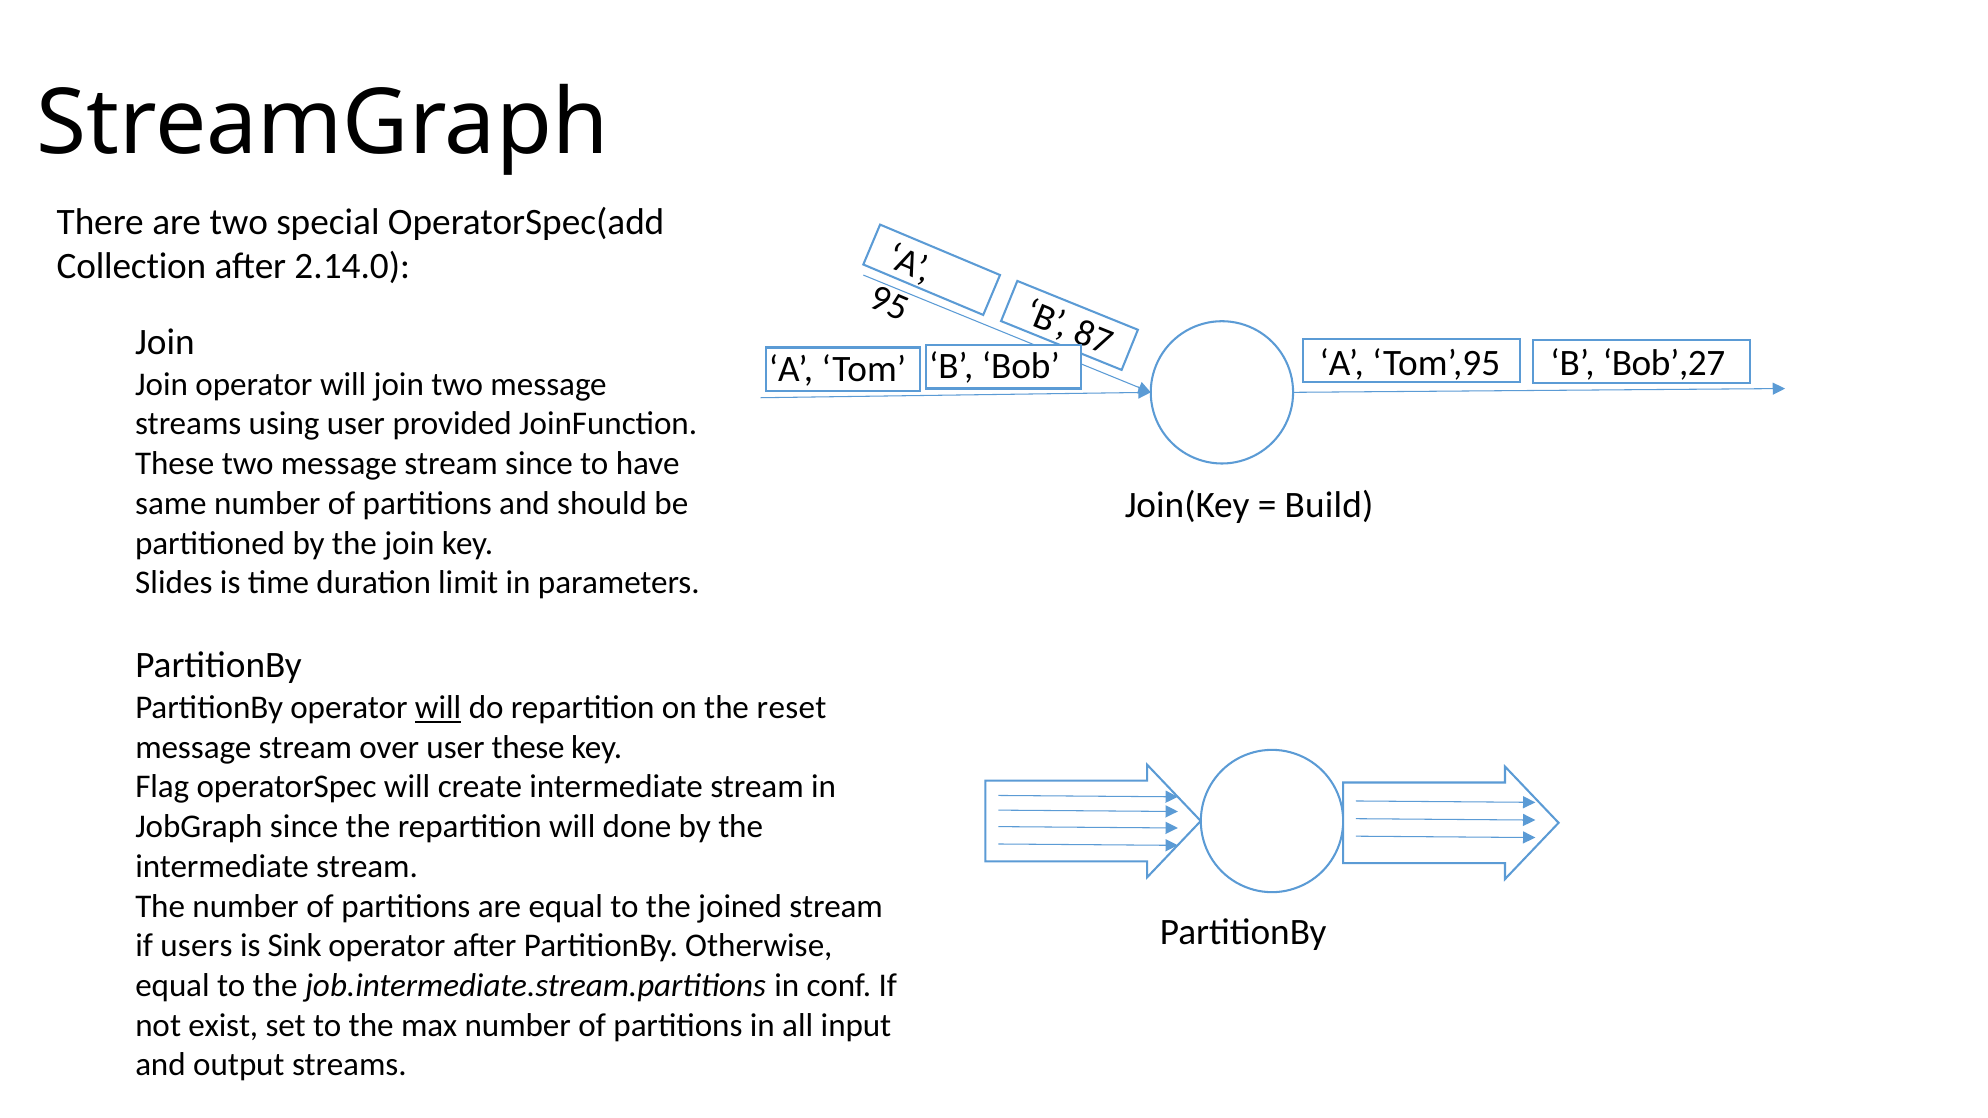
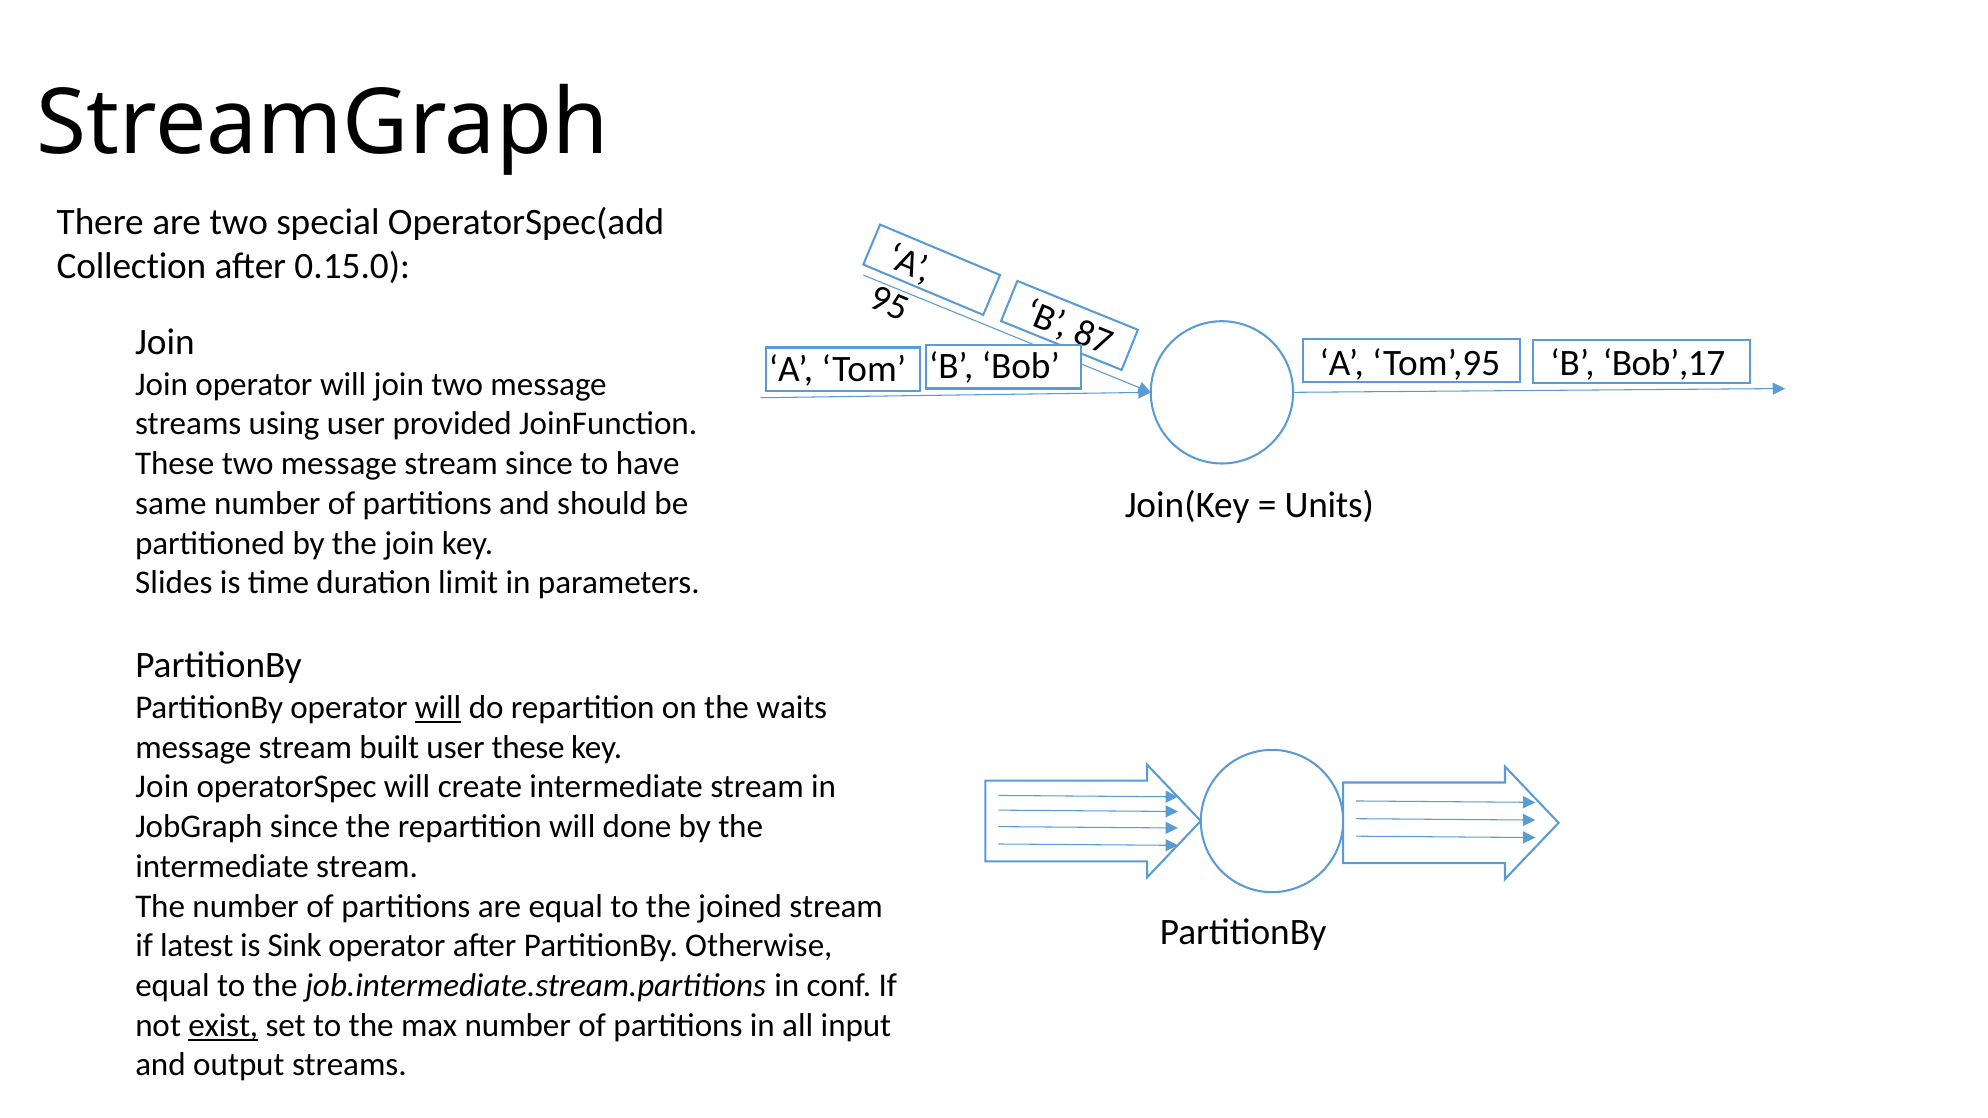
2.14.0: 2.14.0 -> 0.15.0 (352, 267)
Bob’,27: Bob’,27 -> Bob’,17 (1664, 364)
Build: Build -> Units (1329, 505)
reset: reset -> waits (792, 708)
over: over -> built (389, 747)
Flag: Flag -> Join (162, 787)
users: users -> latest (197, 946)
exist underline: none -> present (223, 1026)
